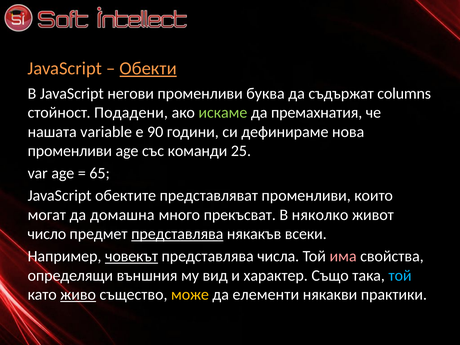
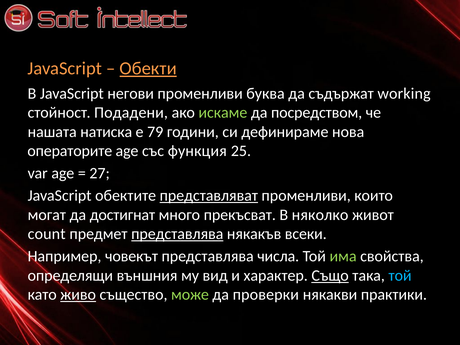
columns: columns -> working (404, 94)
премахнатия: премахнатия -> посредством (317, 113)
variable: variable -> натиска (106, 132)
90: 90 -> 79 (155, 132)
променливи: променливи -> операторите (70, 151)
команди: команди -> функция (197, 151)
65: 65 -> 27 (100, 173)
представляват underline: none -> present (209, 196)
домашна: домашна -> достигнат (122, 215)
число: число -> count (47, 234)
човекът underline: present -> none (132, 256)
има colour: pink -> light green (343, 256)
Също underline: none -> present (330, 276)
може colour: yellow -> light green (190, 295)
елементи: елементи -> проверки (266, 295)
